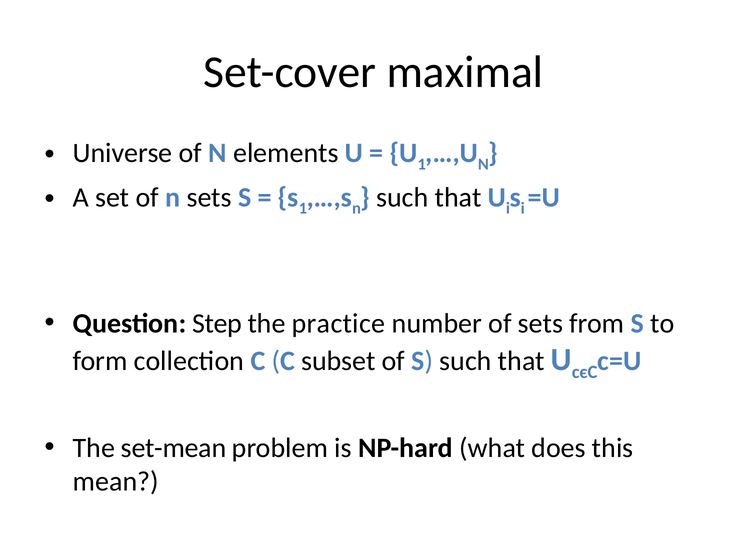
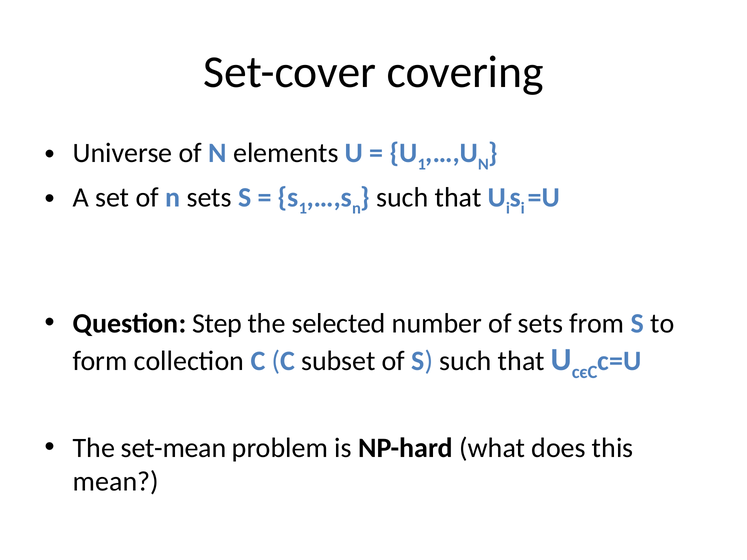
maximal: maximal -> covering (465, 72)
practice: practice -> selected (339, 324)
